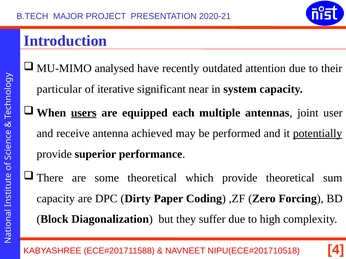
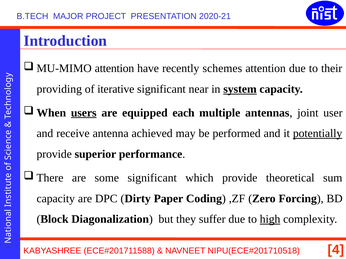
analysed: analysed -> attention (114, 69)
outdated: outdated -> schemes (222, 69)
particular: particular -> providing (59, 89)
system underline: none -> present (240, 89)
some theoretical: theoretical -> significant (152, 178)
high underline: none -> present (270, 220)
